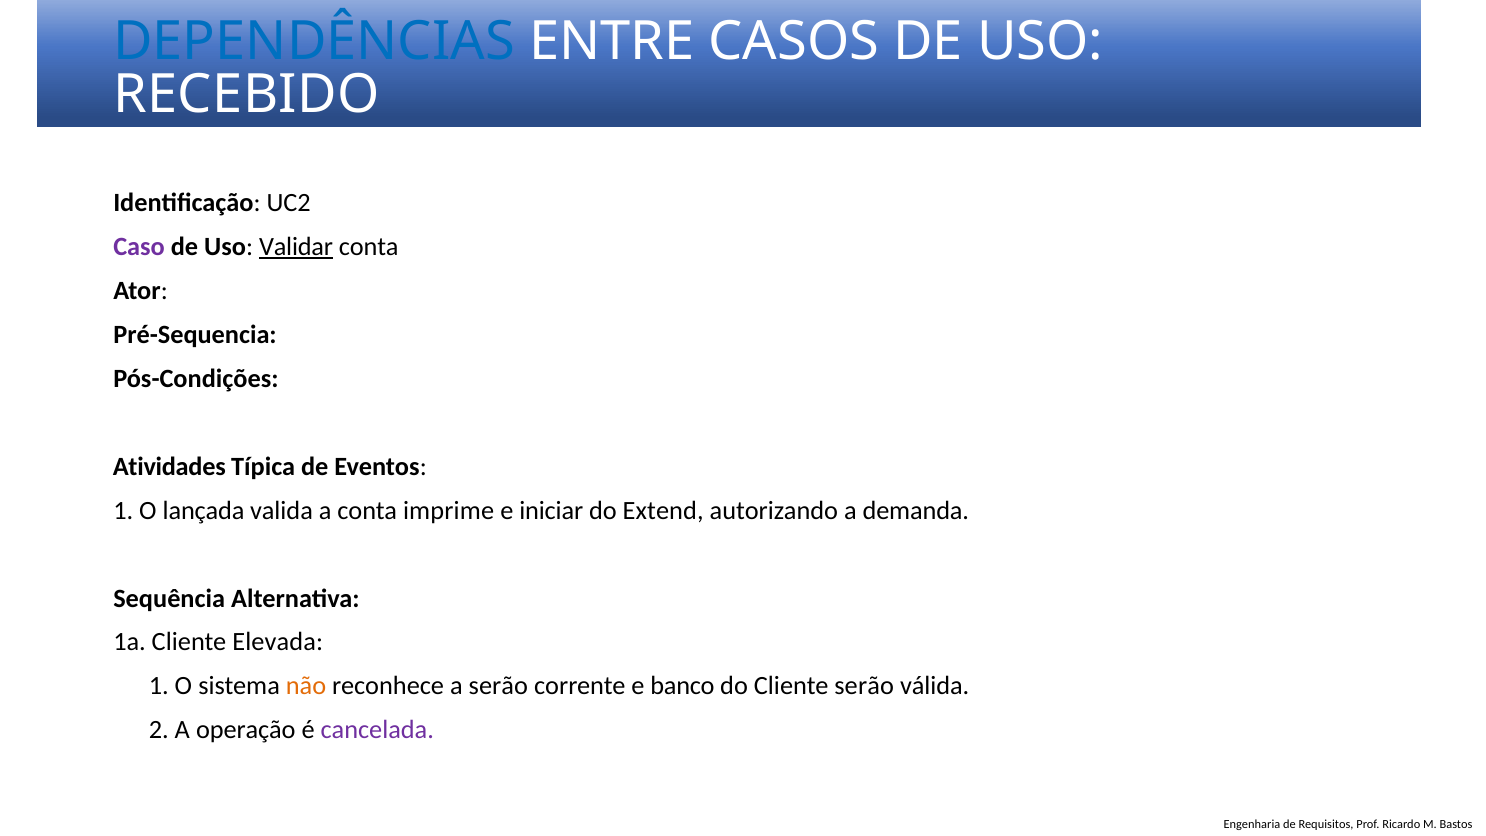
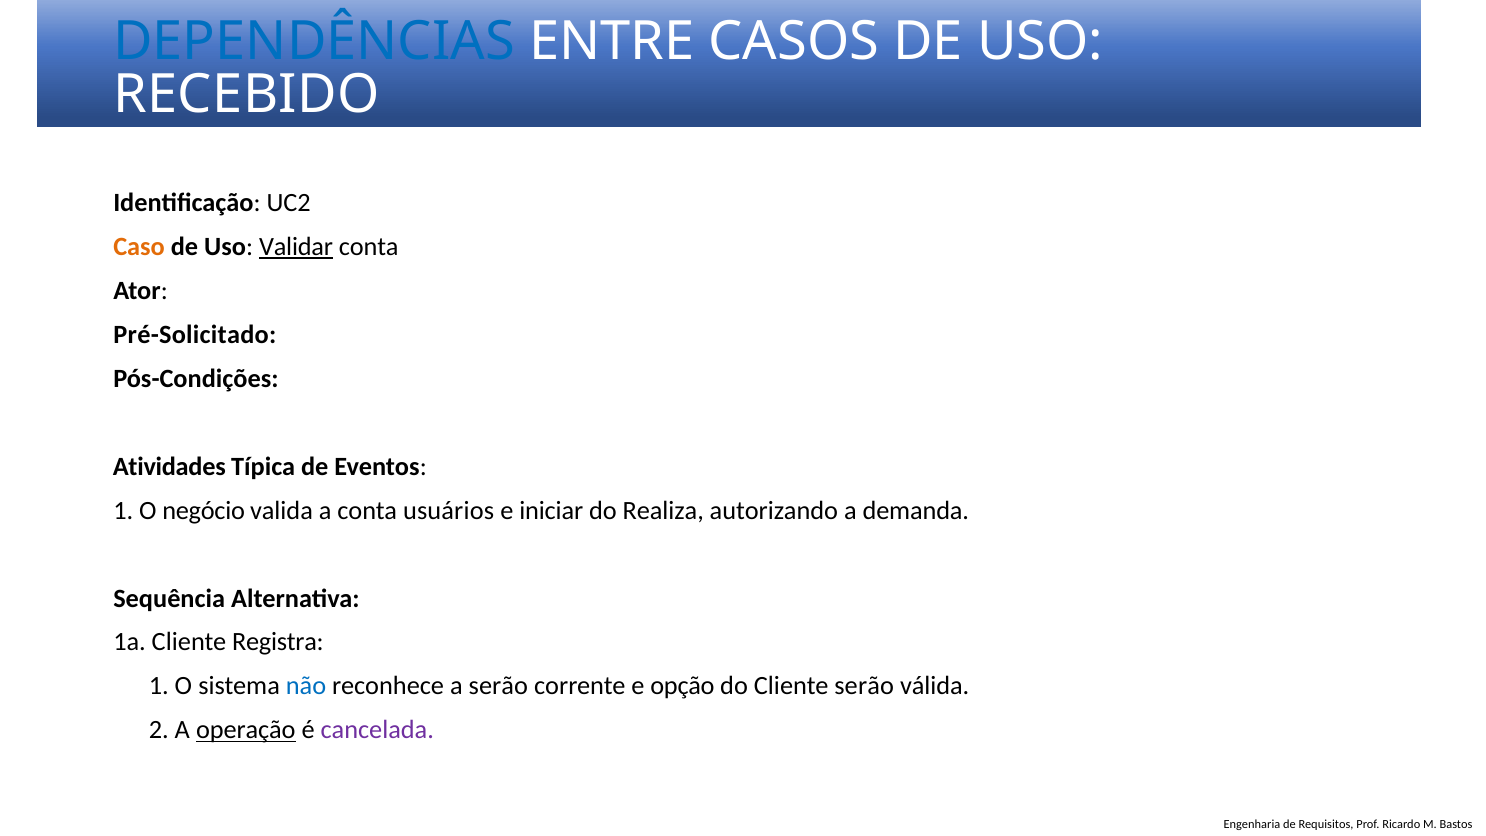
Caso colour: purple -> orange (139, 247)
Pré-Sequencia: Pré-Sequencia -> Pré-Solicitado (195, 335)
lançada: lançada -> negócio (204, 510)
imprime: imprime -> usuários (449, 510)
Extend: Extend -> Realiza (663, 510)
Elevada: Elevada -> Registra (278, 642)
não colour: orange -> blue (306, 686)
banco: banco -> opção (682, 686)
operação underline: none -> present (246, 730)
